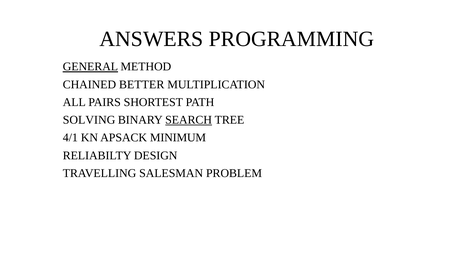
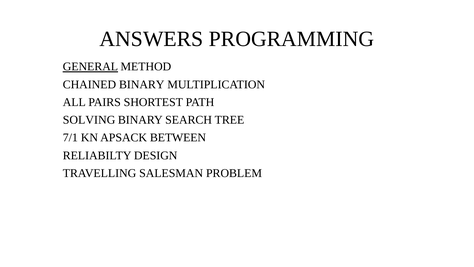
CHAINED BETTER: BETTER -> BINARY (142, 84)
SEARCH underline: present -> none (189, 120)
4/1: 4/1 -> 7/1 (70, 138)
MINIMUM: MINIMUM -> BETWEEN (178, 138)
